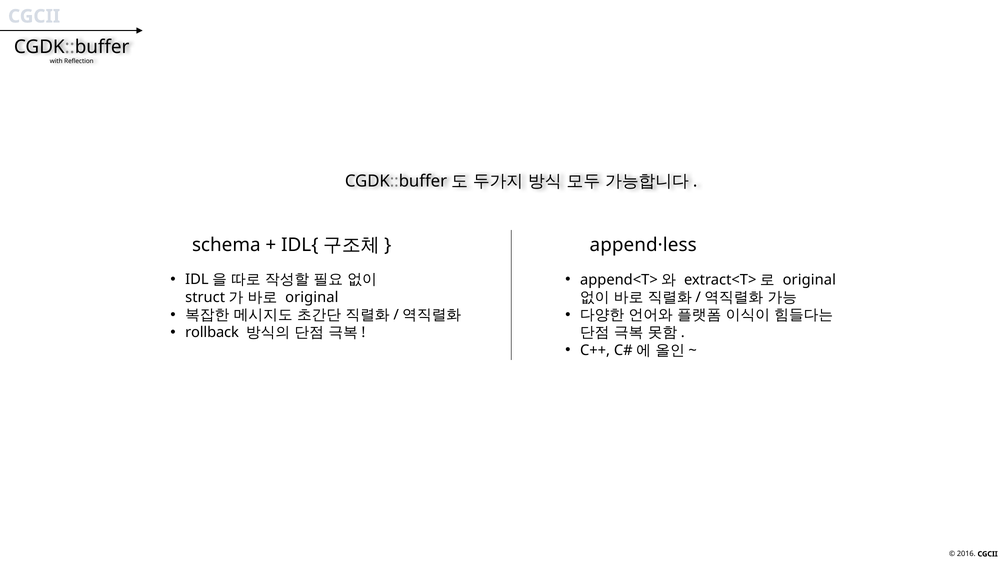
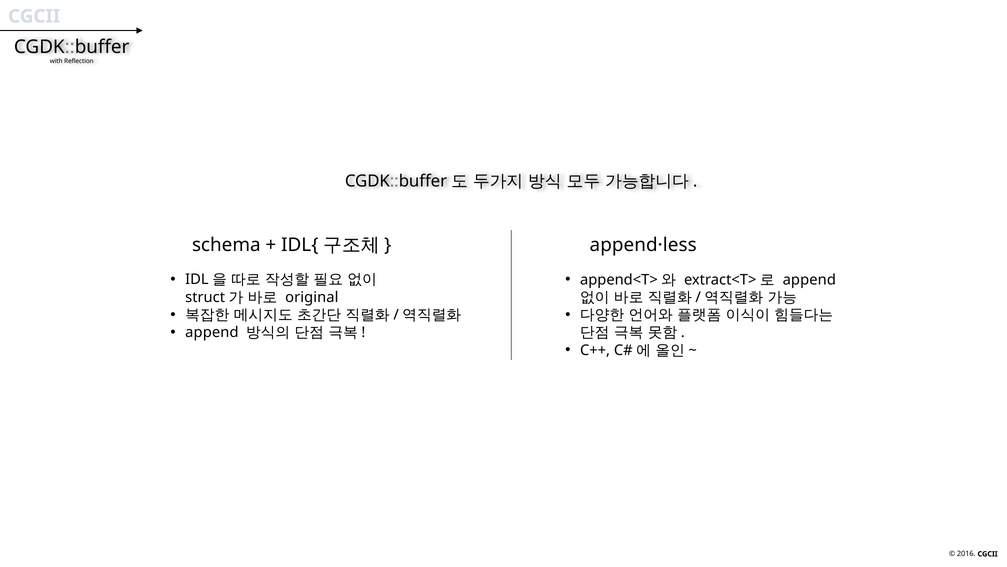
original: original -> append (809, 279)
rollback: rollback -> append (212, 332)
